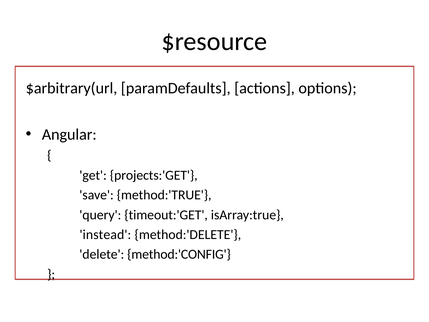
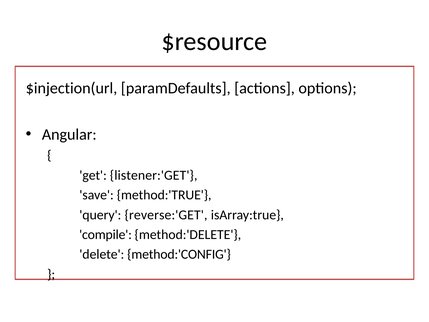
$arbitrary(url: $arbitrary(url -> $injection(url (72, 88)
projects:'GET: projects:'GET -> listener:'GET (154, 175)
timeout:'GET: timeout:'GET -> reverse:'GET (166, 215)
instead: instead -> compile (106, 234)
